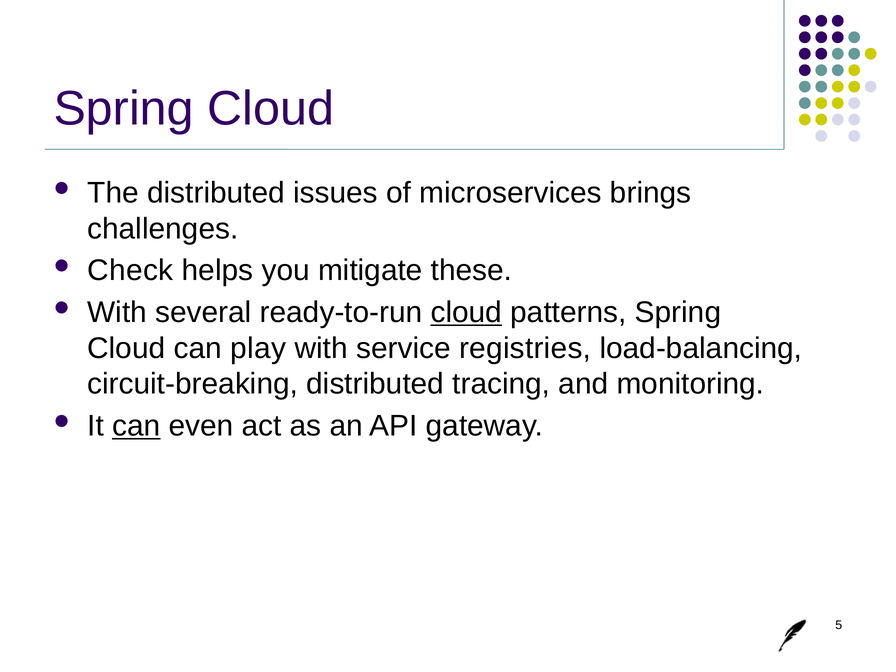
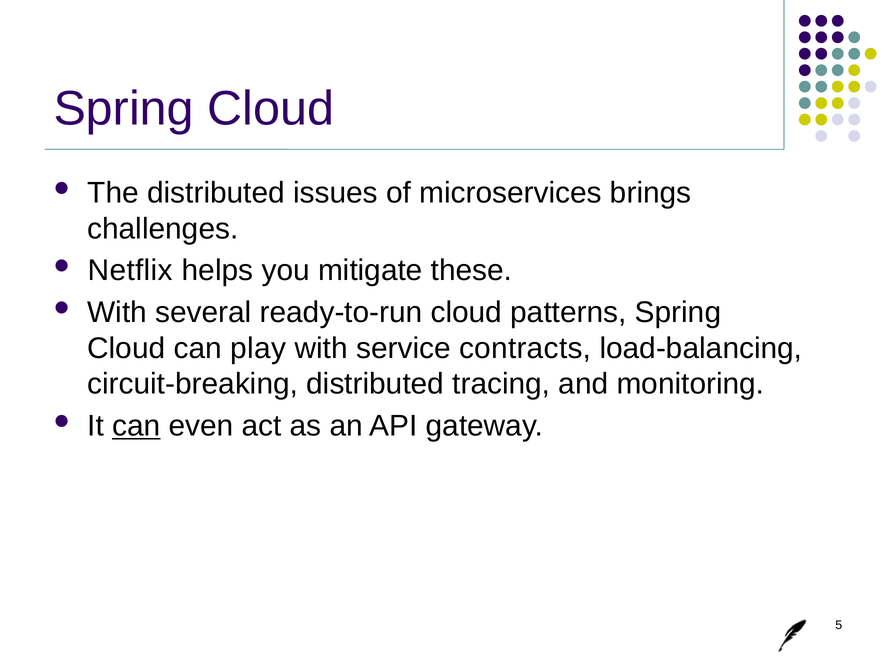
Check: Check -> Netflix (130, 271)
cloud underline: present -> none (466, 312)
registries: registries -> contracts (525, 348)
